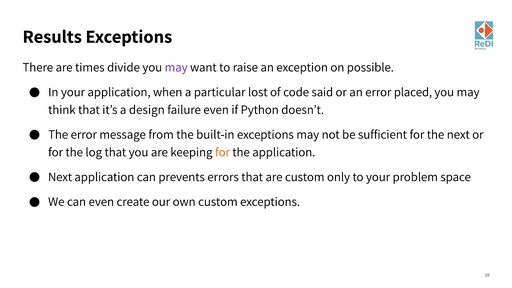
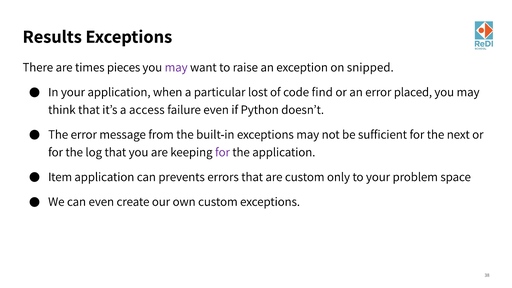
divide: divide -> pieces (124, 67)
possible: possible -> snipped (370, 67)
said: said -> find (322, 92)
design: design -> access (147, 110)
for colour: orange -> purple (222, 152)
Next: Next -> Item (60, 177)
